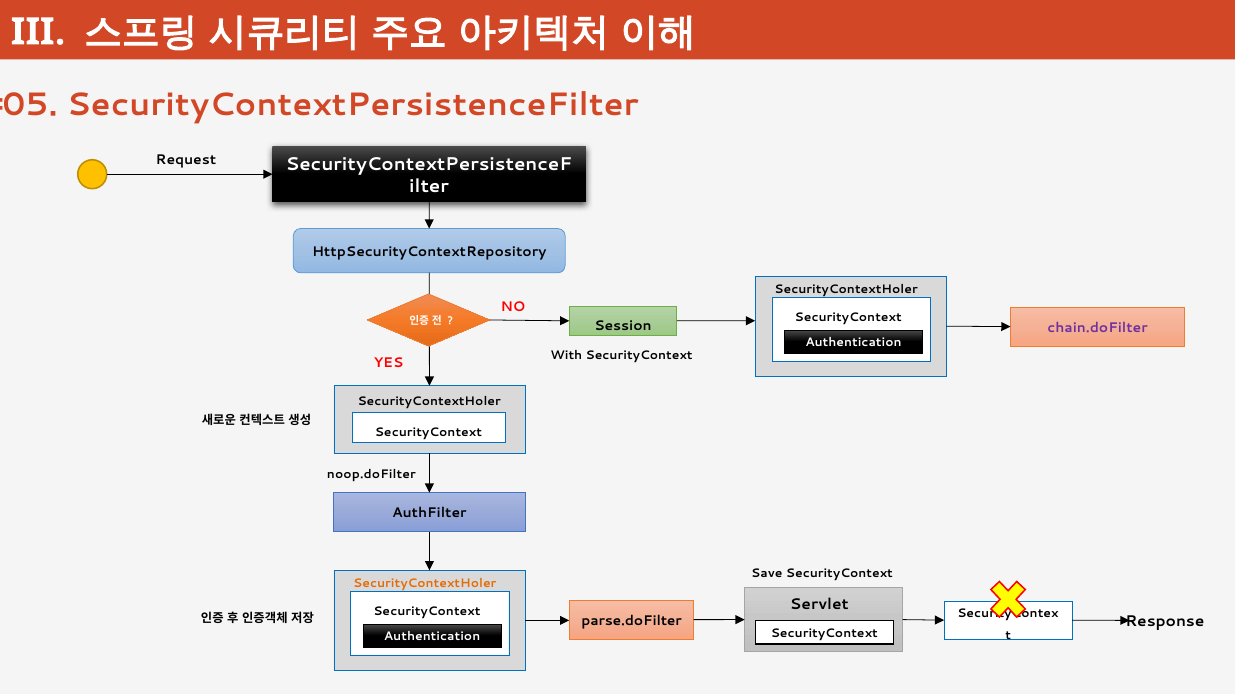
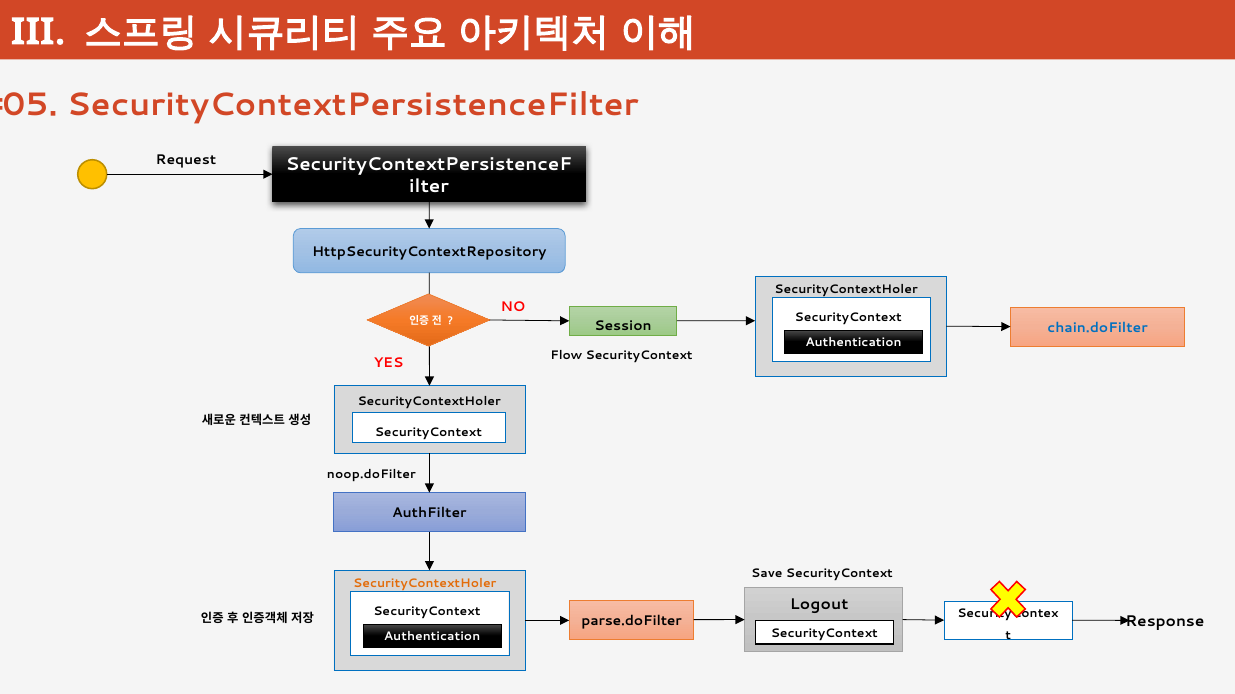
chain.doFilter colour: purple -> blue (1098, 328)
With: With -> Flow (566, 356)
Servlet: Servlet -> Logout (819, 605)
